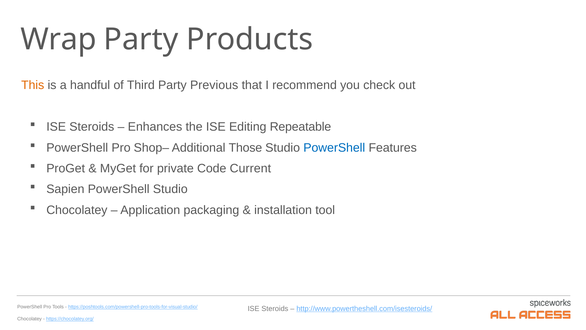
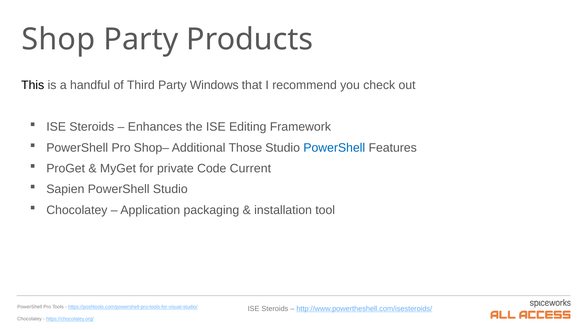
Wrap: Wrap -> Shop (58, 39)
This colour: orange -> black (33, 85)
Previous: Previous -> Windows (214, 85)
Repeatable: Repeatable -> Framework (300, 127)
